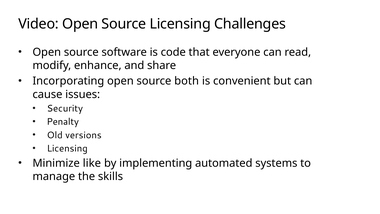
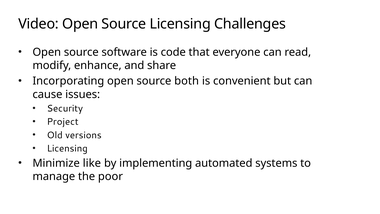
Penalty: Penalty -> Project (63, 122)
skills: skills -> poor (110, 176)
